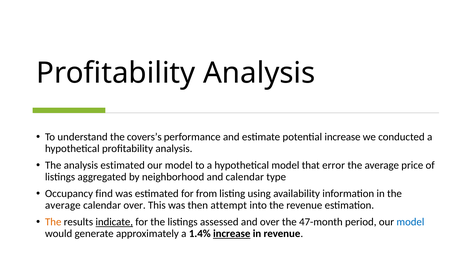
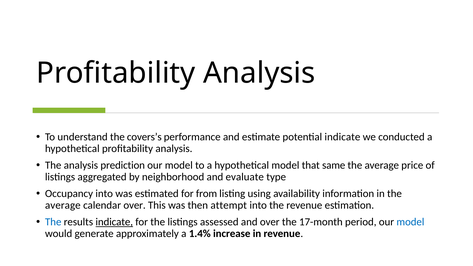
potential increase: increase -> indicate (342, 137)
analysis estimated: estimated -> prediction (123, 165)
error: error -> same (334, 165)
and calendar: calendar -> evaluate (245, 177)
Occupancy find: find -> into (104, 194)
The colour: orange -> blue (53, 222)
47-month: 47-month -> 17-month (321, 222)
increase underline: present -> none (232, 234)
